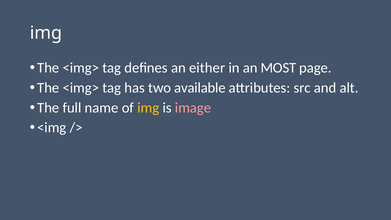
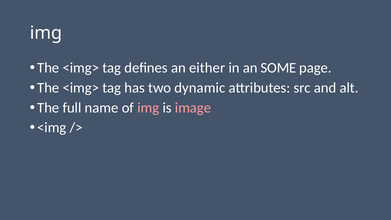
MOST: MOST -> SOME (278, 68)
available: available -> dynamic (200, 88)
img colour: yellow -> pink (148, 108)
